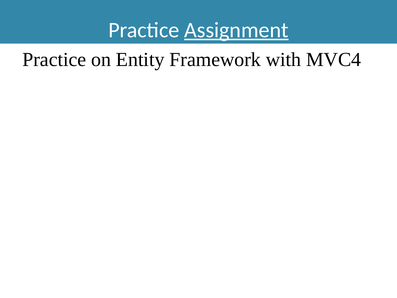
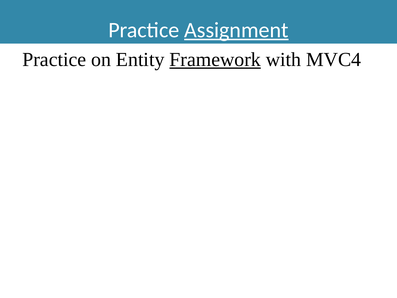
Framework underline: none -> present (215, 59)
